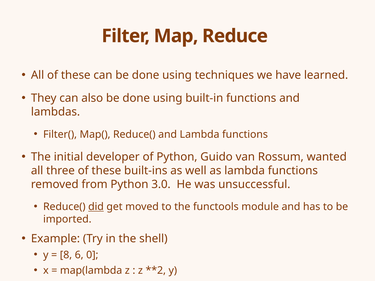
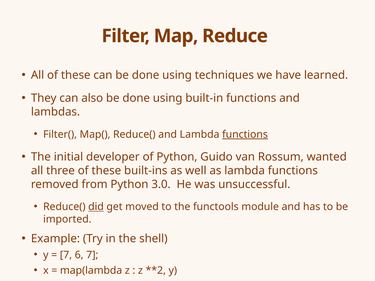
functions underline: none -> present (245, 134)
8: 8 -> 7 (66, 255)
6 0: 0 -> 7 (92, 255)
